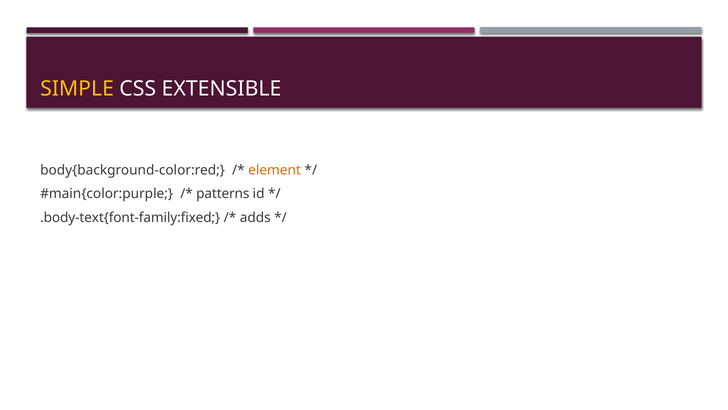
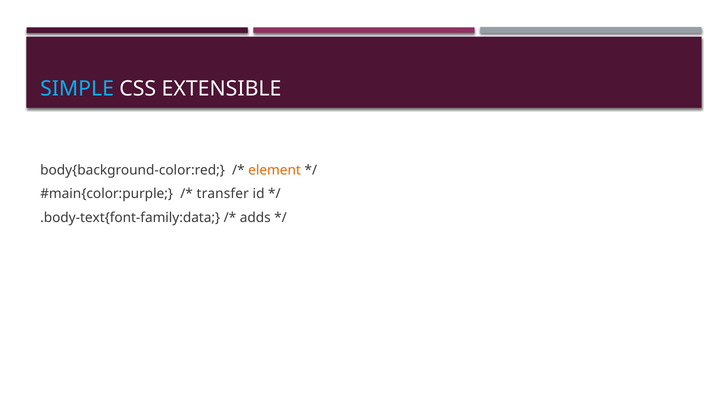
SIMPLE colour: yellow -> light blue (77, 88)
patterns: patterns -> transfer (223, 194)
.body-text{font-family:fixed: .body-text{font-family:fixed -> .body-text{font-family:data (130, 217)
